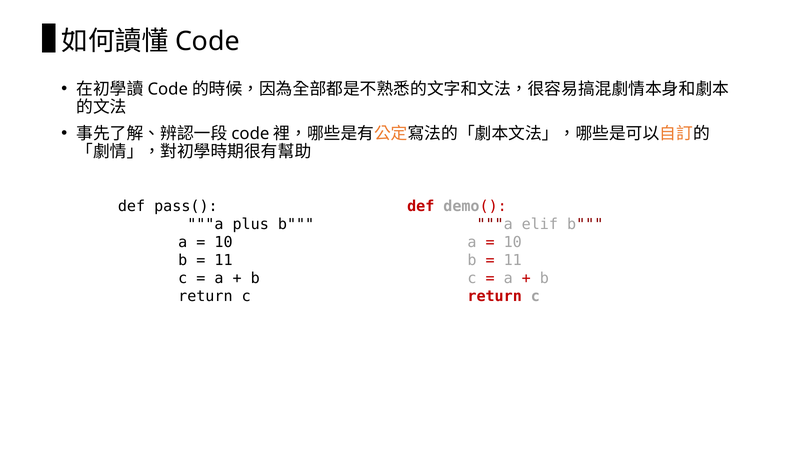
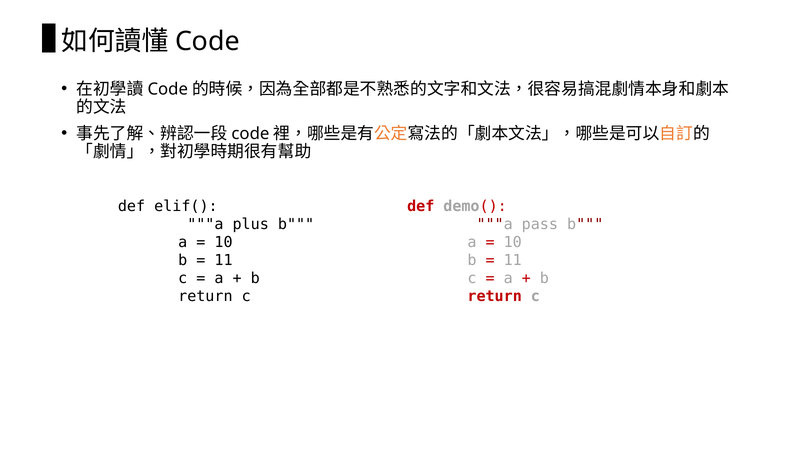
pass(: pass( -> elif( (186, 206)
elif: elif -> pass (540, 224)
